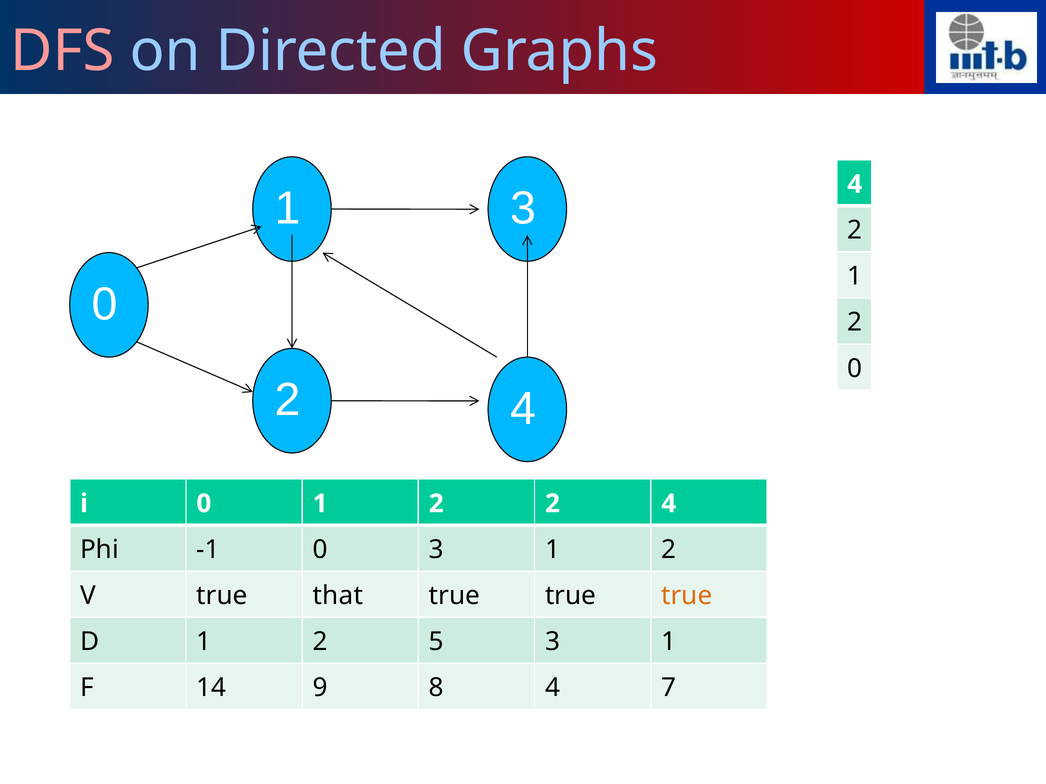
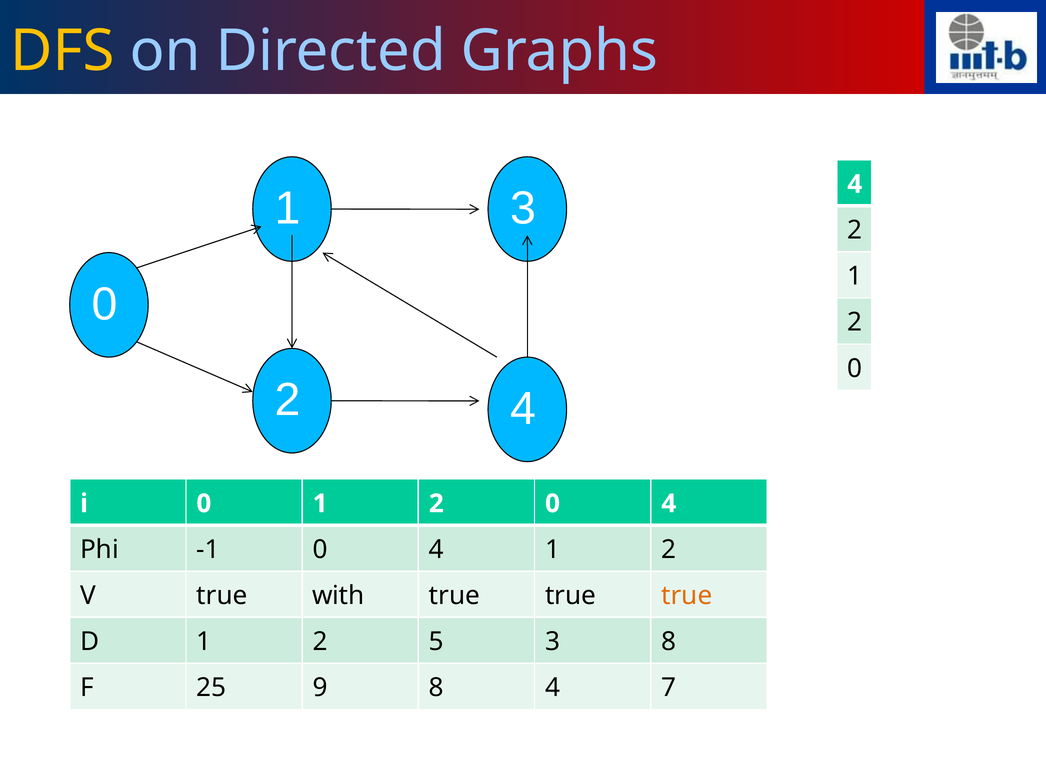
DFS colour: pink -> yellow (62, 51)
0 1 2 2: 2 -> 0 (553, 504)
-1 0 3: 3 -> 4 (436, 550)
that: that -> with (338, 596)
5 3 1: 1 -> 8 (669, 642)
14: 14 -> 25 (211, 688)
